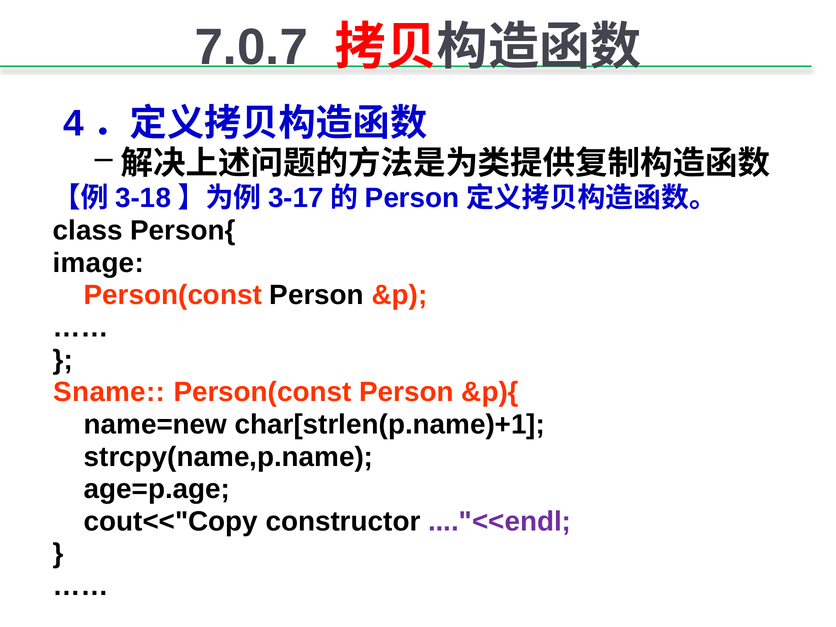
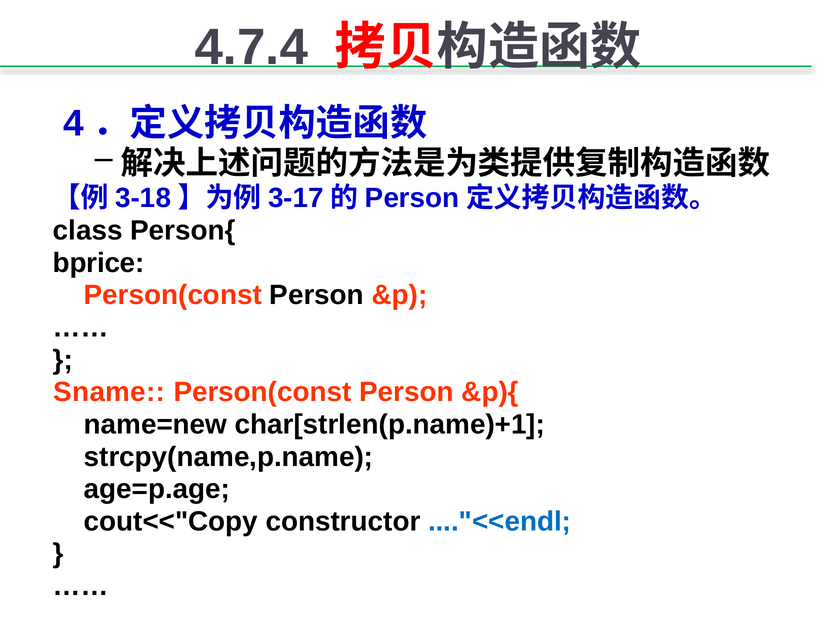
7.0.7: 7.0.7 -> 4.7.4 (251, 47)
image: image -> bprice (99, 263)
...."<<endl colour: purple -> blue (500, 521)
